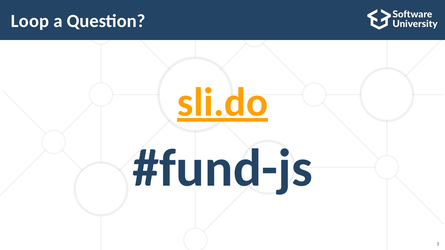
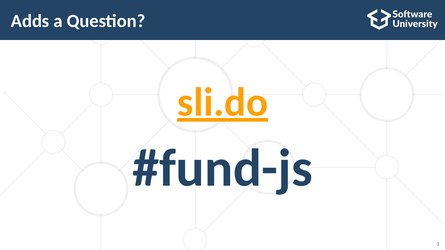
Loop: Loop -> Adds (30, 21)
